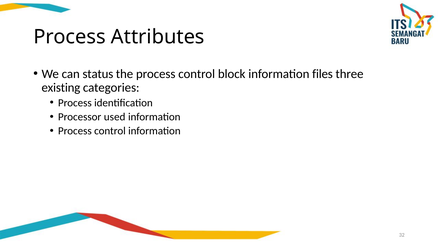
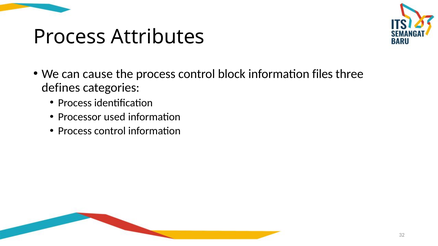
status: status -> cause (98, 74)
existing: existing -> defines (61, 88)
